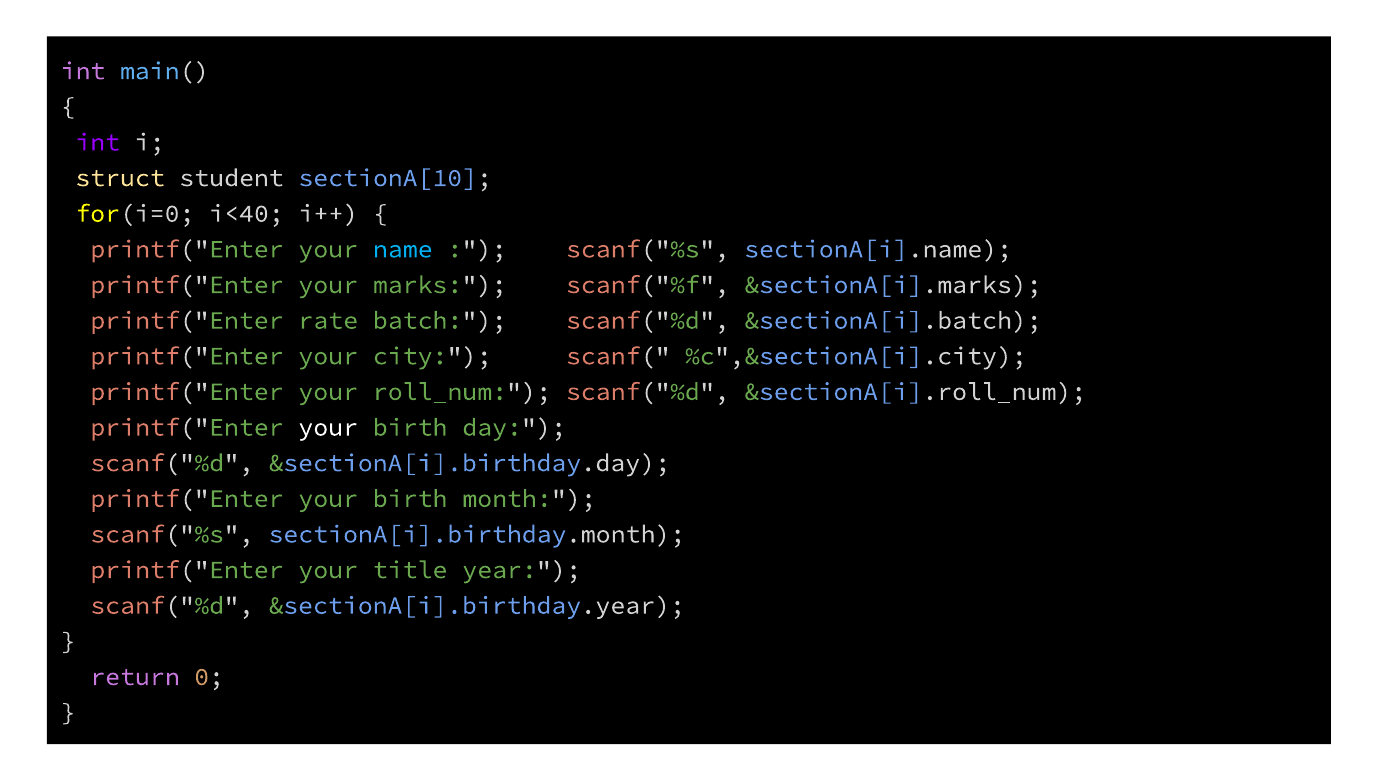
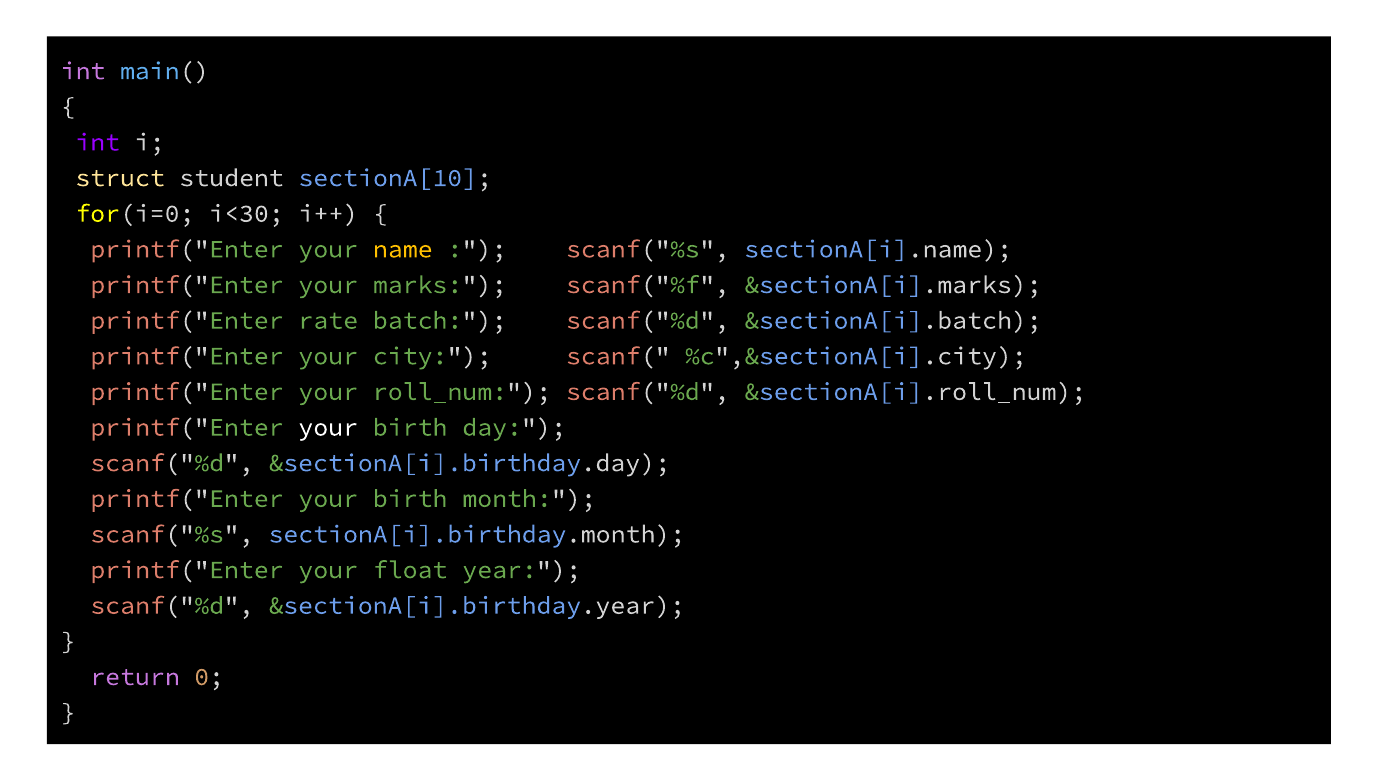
i<40: i<40 -> i<30 (246, 214)
name colour: light blue -> yellow (403, 249)
title: title -> float (410, 570)
